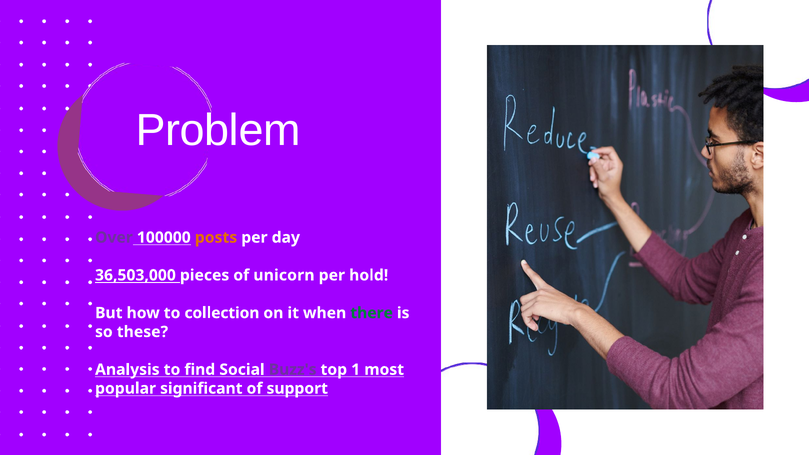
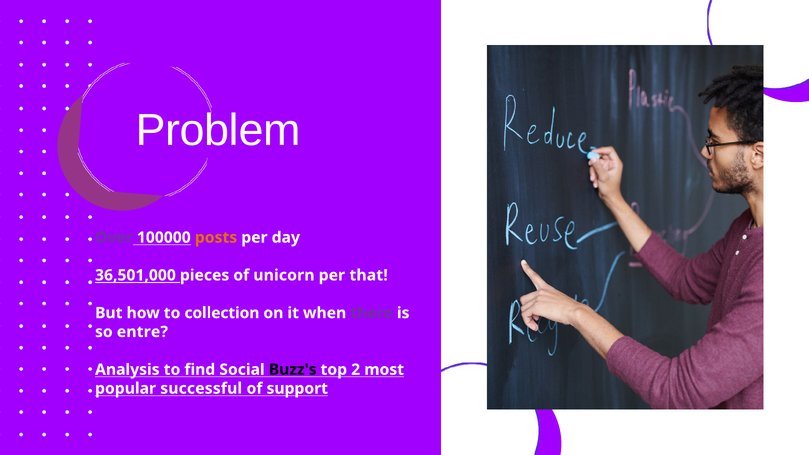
36,503,000: 36,503,000 -> 36,501,000 (135, 275)
hold: hold -> that (369, 275)
there colour: green -> purple (372, 313)
these: these -> entre (142, 332)
Buzz's colour: purple -> black (293, 370)
1: 1 -> 2 (356, 370)
significant: significant -> successful (201, 389)
